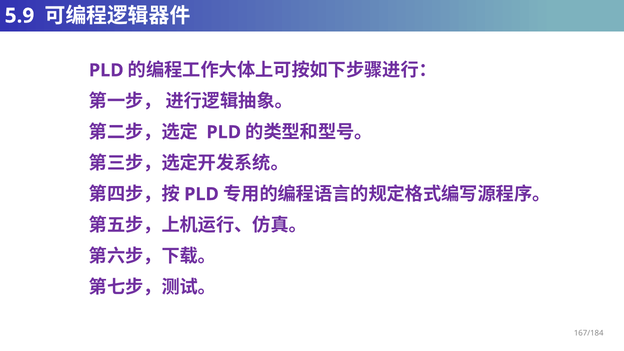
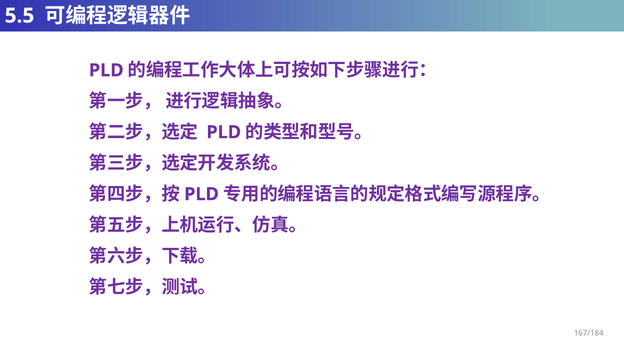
5.9: 5.9 -> 5.5 (19, 16)
